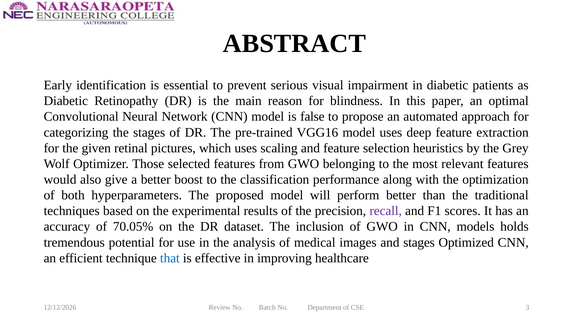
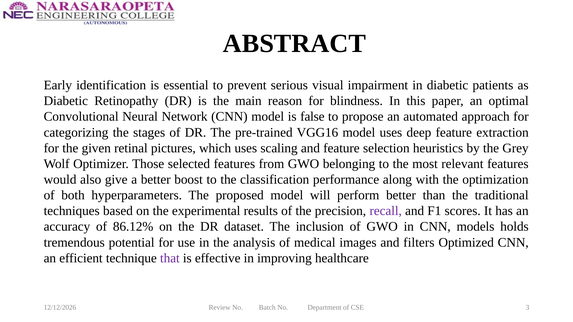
70.05%: 70.05% -> 86.12% (133, 227)
and stages: stages -> filters (419, 243)
that colour: blue -> purple (170, 258)
